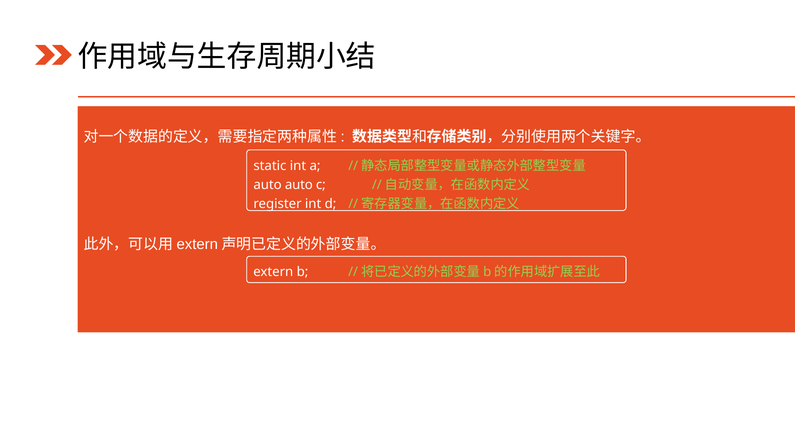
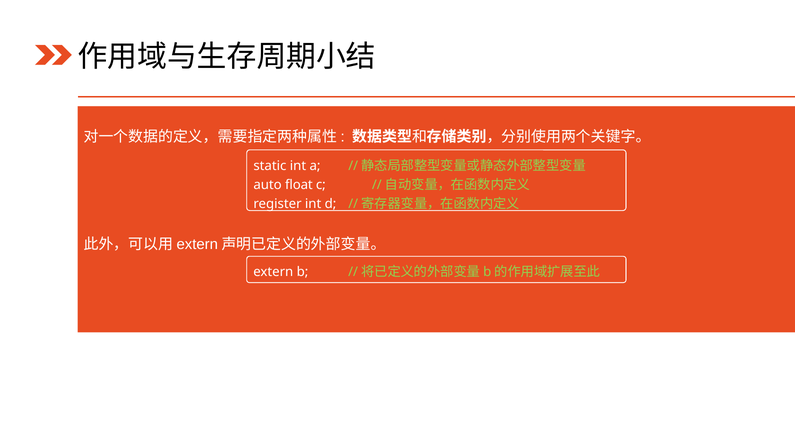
auto auto: auto -> float (299, 185)
